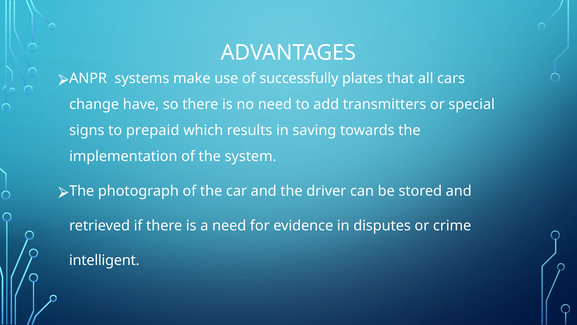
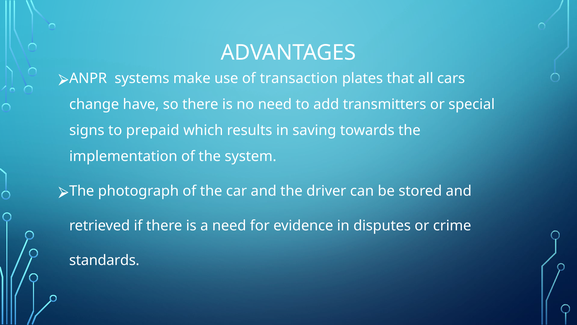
successfully: successfully -> transaction (299, 78)
intelligent: intelligent -> standards (104, 260)
